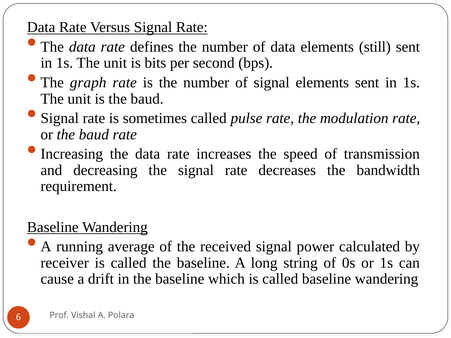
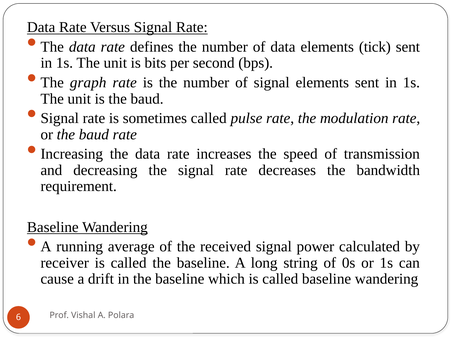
still: still -> tick (375, 47)
